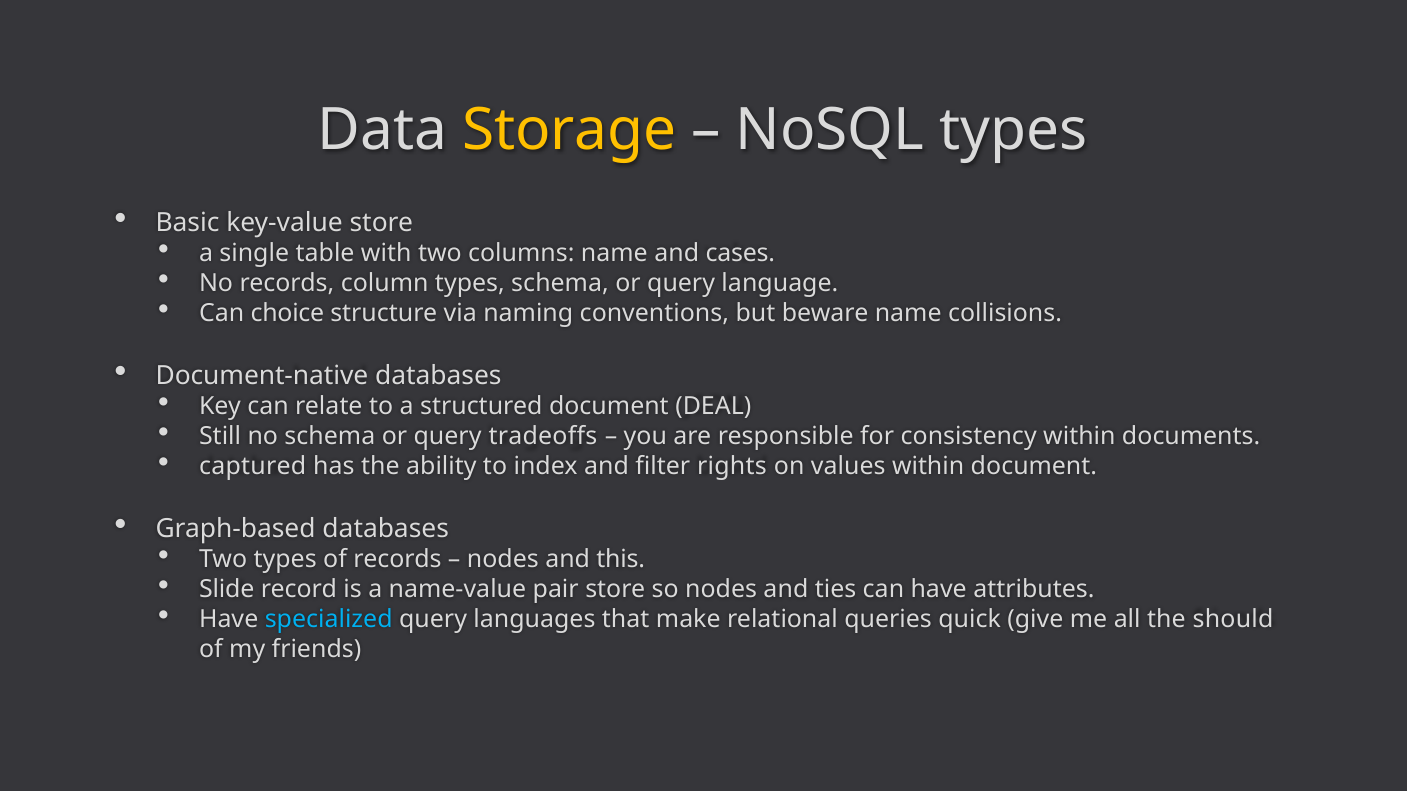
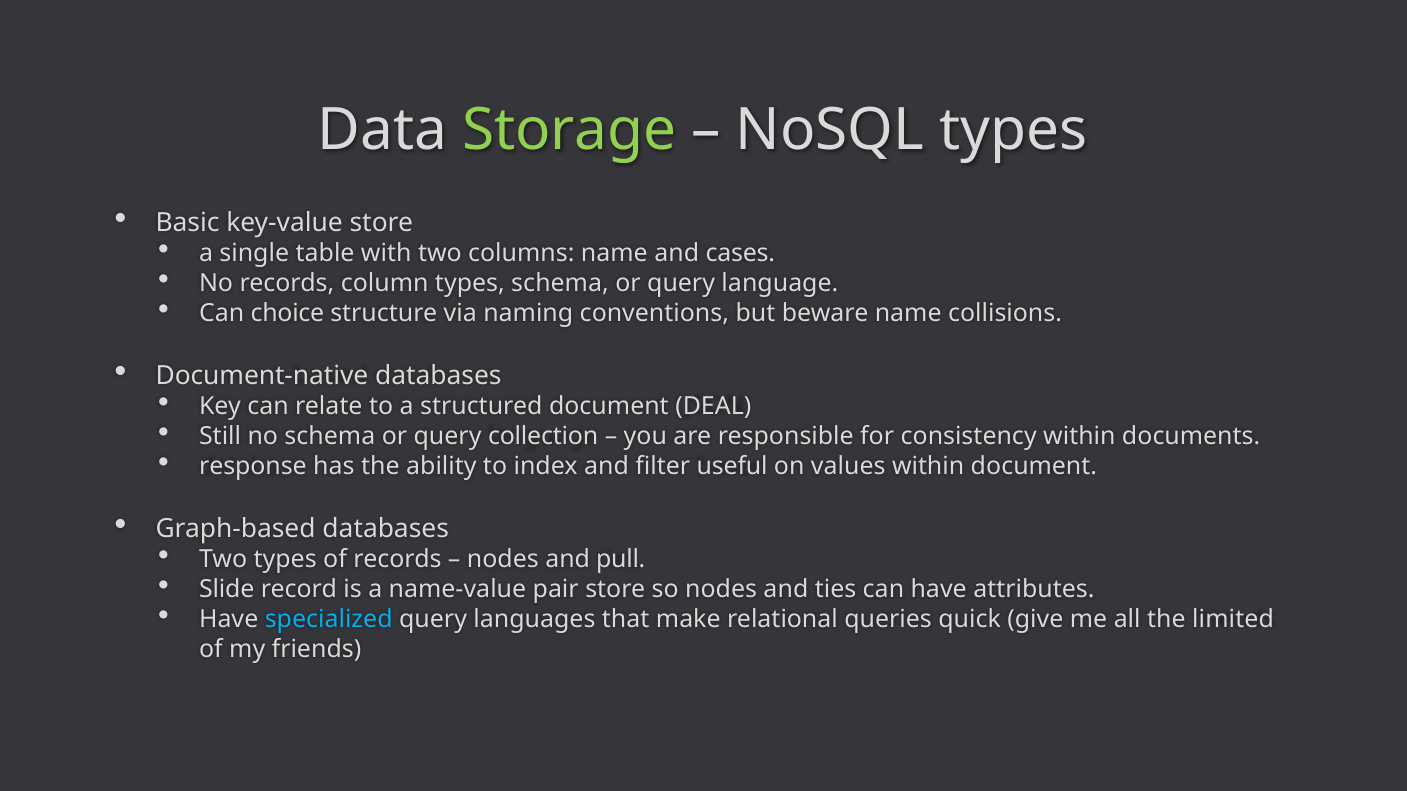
Storage colour: yellow -> light green (569, 130)
tradeoffs: tradeoffs -> collection (543, 437)
captured: captured -> response (253, 466)
rights: rights -> useful (732, 466)
this: this -> pull (621, 560)
should: should -> limited (1233, 619)
